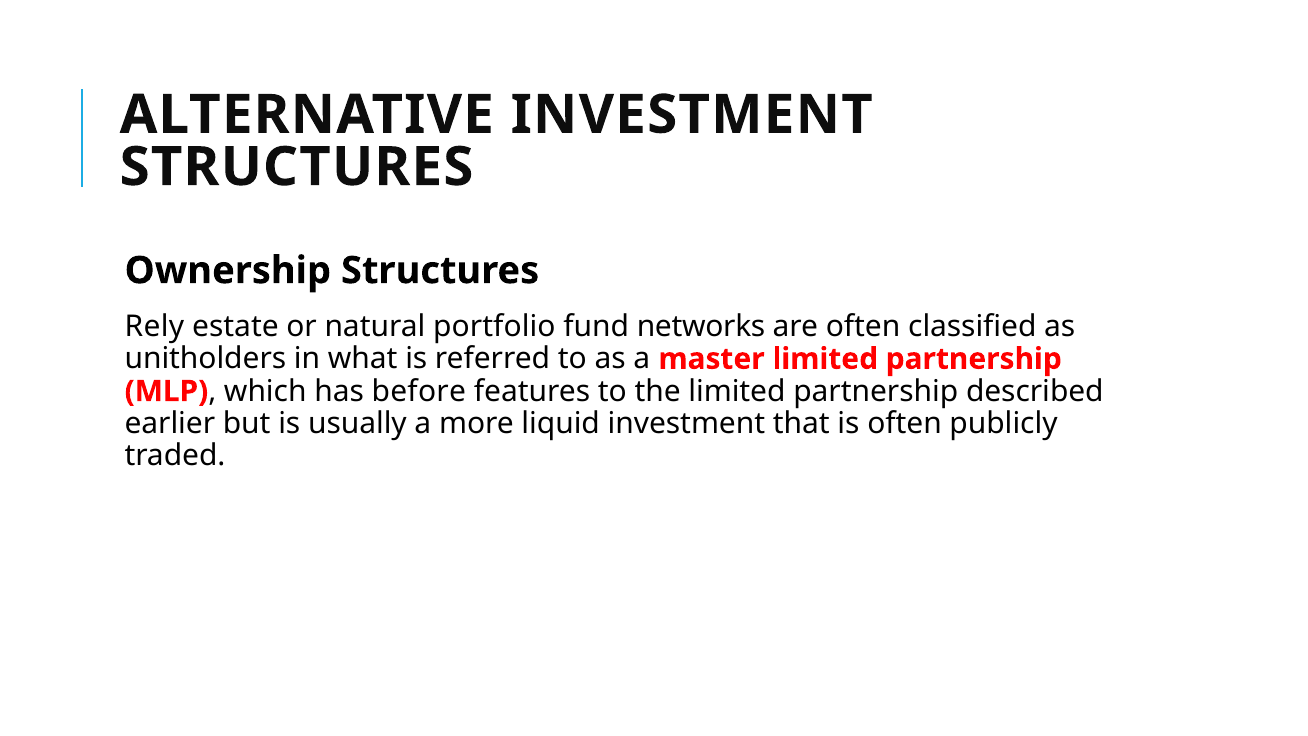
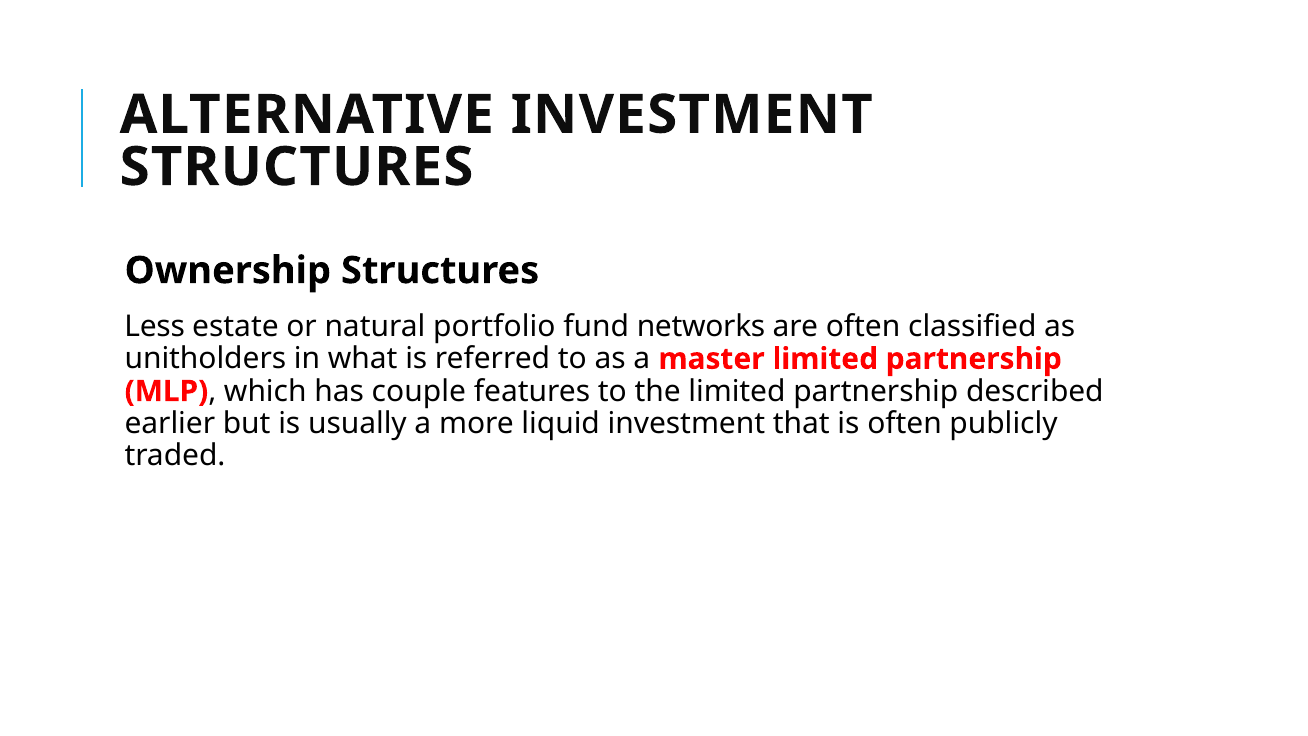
Rely: Rely -> Less (155, 326)
before: before -> couple (419, 391)
